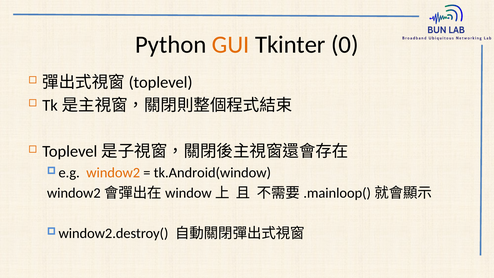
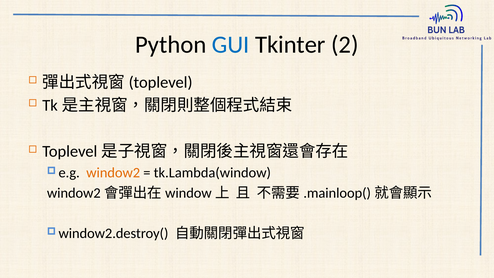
GUI colour: orange -> blue (231, 45)
0: 0 -> 2 (345, 45)
tk.Android(window: tk.Android(window -> tk.Lambda(window (212, 173)
